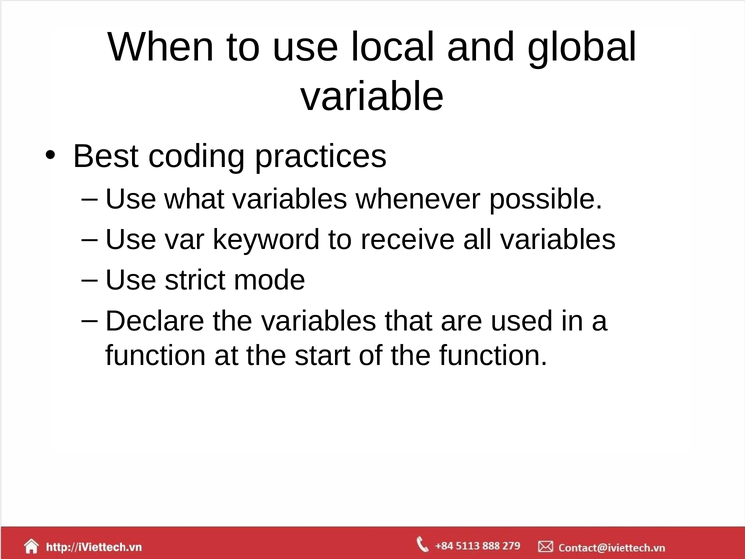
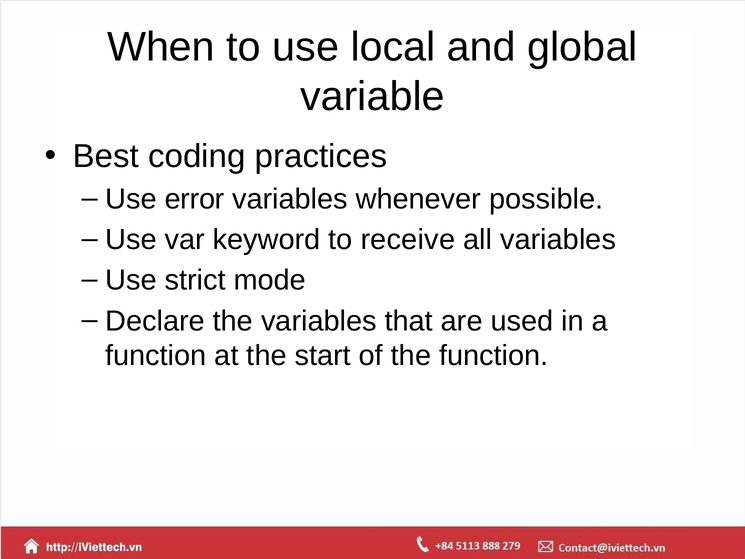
what: what -> error (195, 199)
